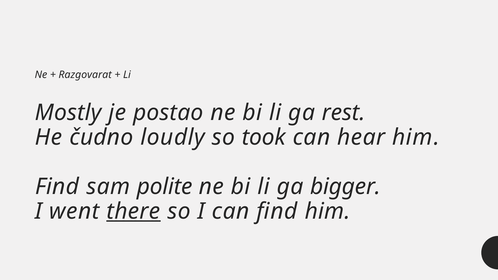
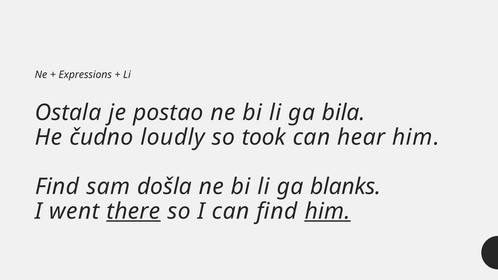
Razgovarat: Razgovarat -> Expressions (85, 75)
Mostly: Mostly -> Ostala (68, 113)
rest: rest -> bila (344, 113)
polite: polite -> došla (165, 187)
bigger: bigger -> blanks (346, 187)
him underline: none -> present (328, 211)
